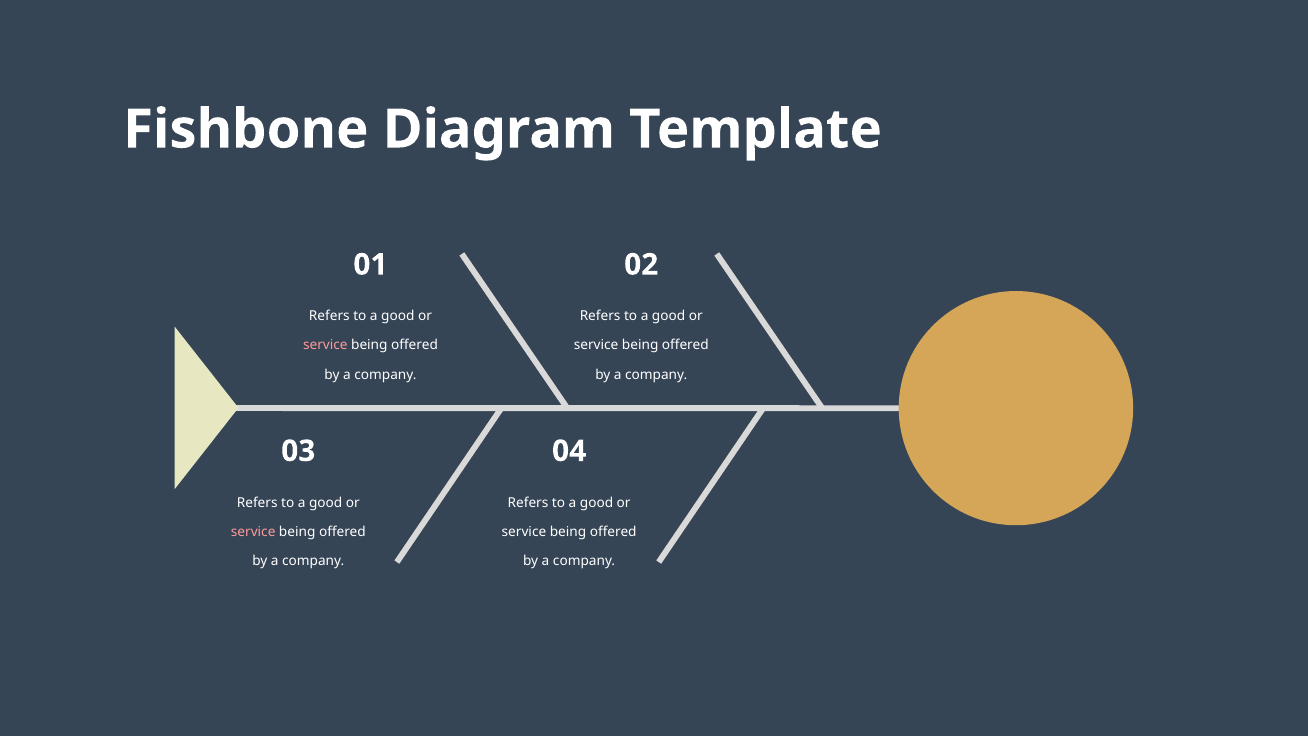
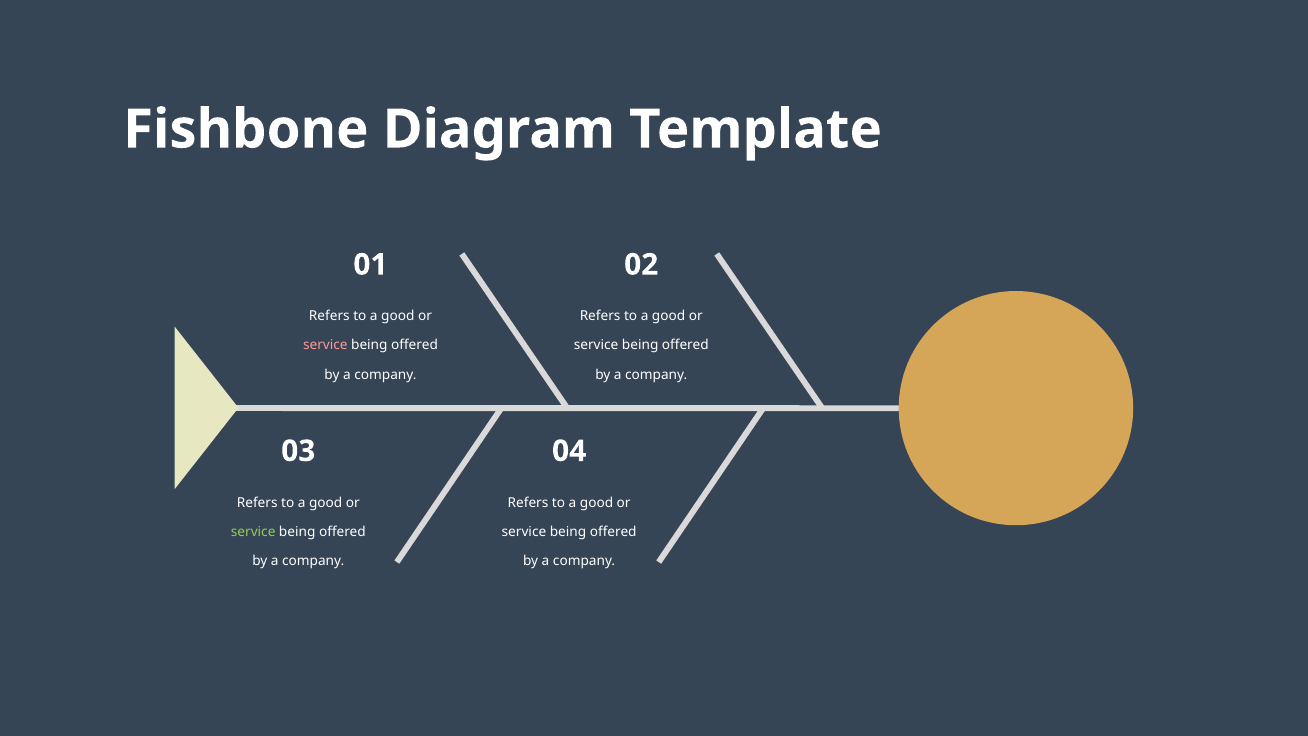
service colour: pink -> light green (253, 532)
